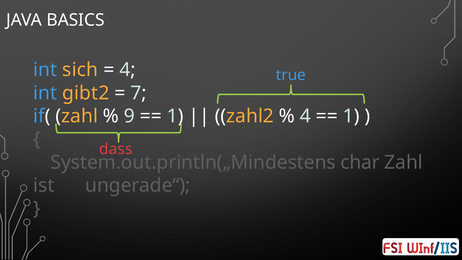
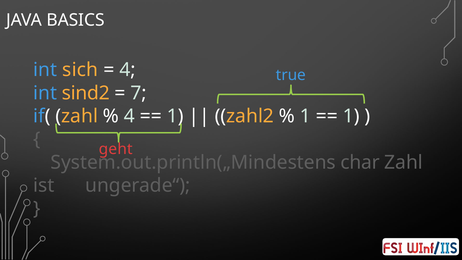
gibt2: gibt2 -> sind2 (86, 93)
9: 9 -> 4 (129, 116)
4: 4 -> 1 (305, 116)
dass: dass -> geht (116, 149)
